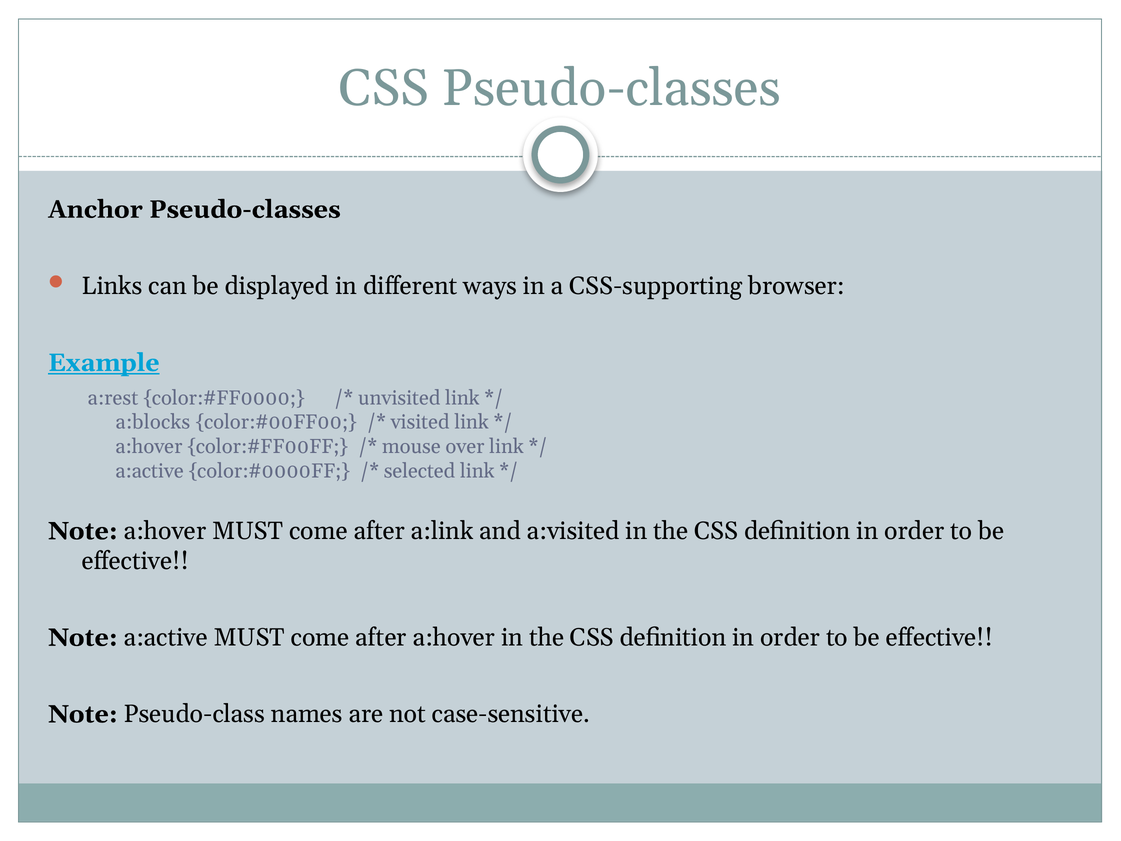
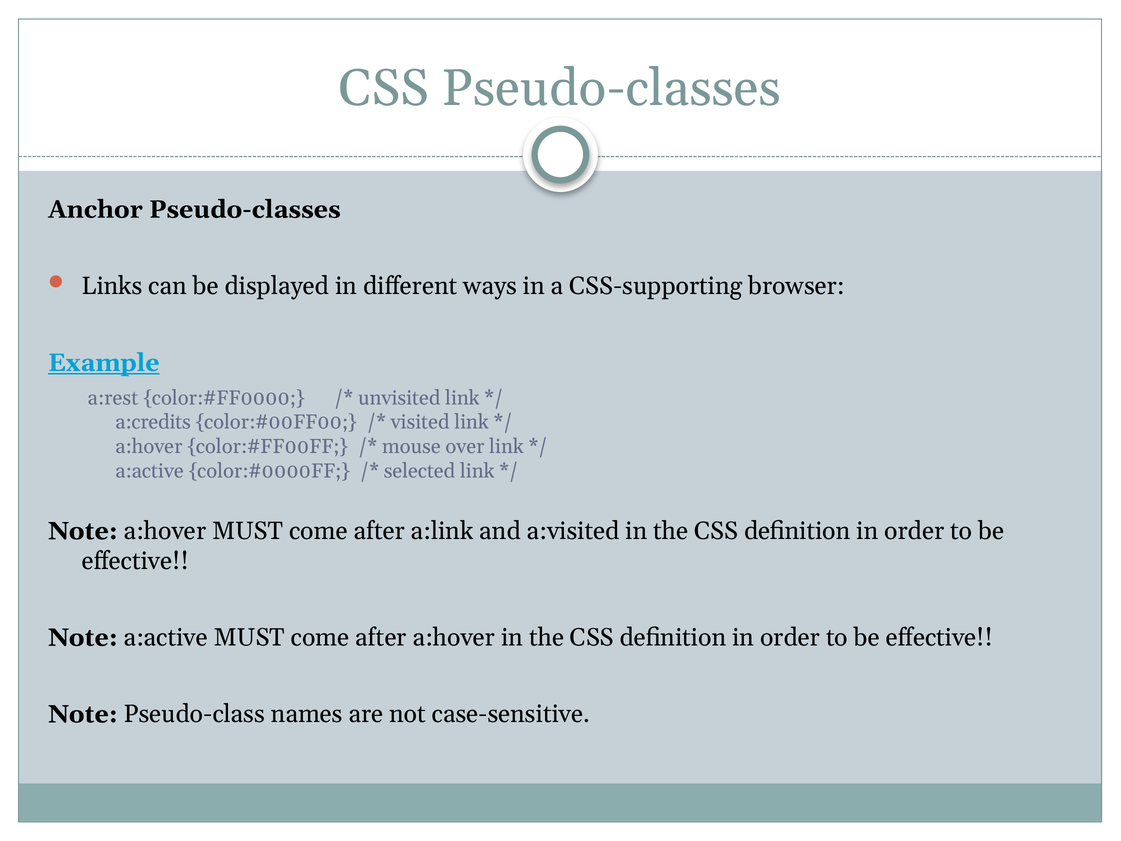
a:blocks: a:blocks -> a:credits (153, 422)
